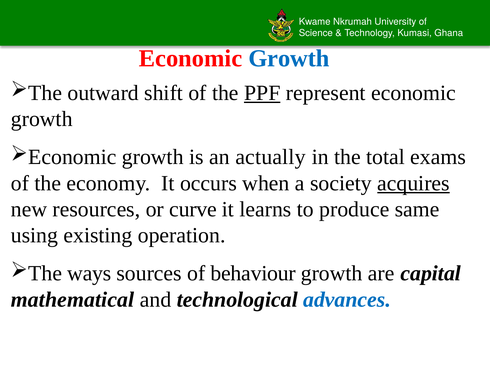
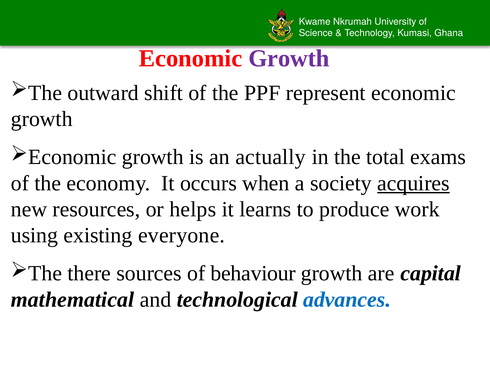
Growth colour: blue -> purple (289, 58)
PPF underline: present -> none (262, 93)
curve: curve -> helps (193, 210)
same: same -> work (417, 210)
operation: operation -> everyone (182, 236)
ways: ways -> there (89, 274)
